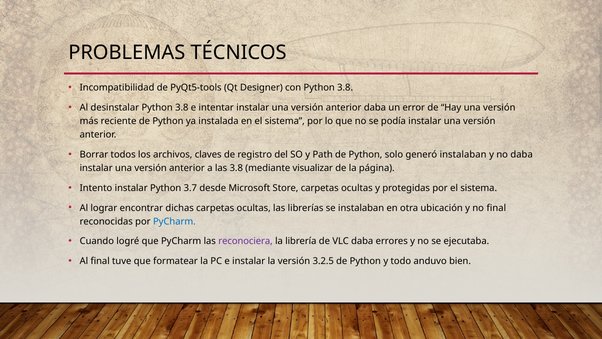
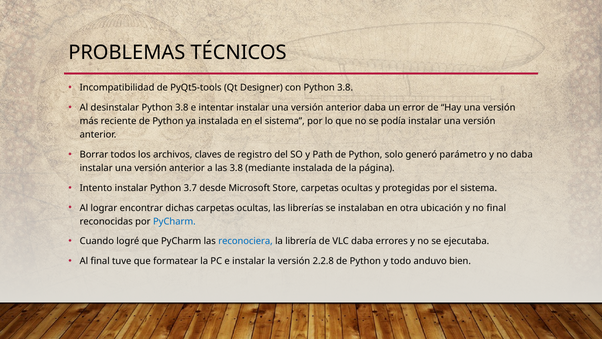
generó instalaban: instalaban -> parámetro (463, 154)
mediante visualizar: visualizar -> instalada (313, 168)
reconociera colour: purple -> blue (246, 241)
3.2.5: 3.2.5 -> 2.2.8 (323, 261)
